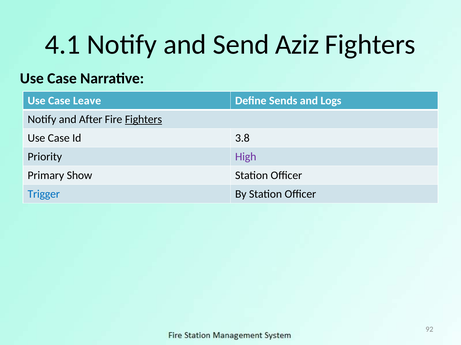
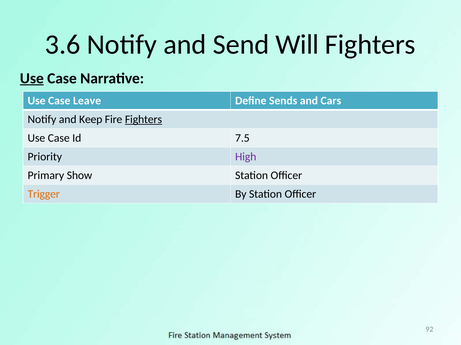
4.1: 4.1 -> 3.6 (63, 45)
Aziz: Aziz -> Will (297, 45)
Use underline: none -> present (32, 78)
Logs: Logs -> Cars (331, 101)
After: After -> Keep (91, 120)
3.8: 3.8 -> 7.5 (242, 138)
Trigger colour: blue -> orange (44, 194)
